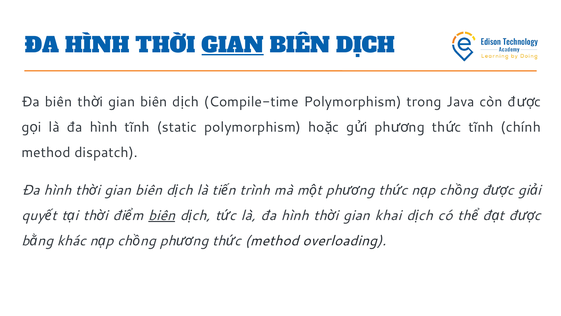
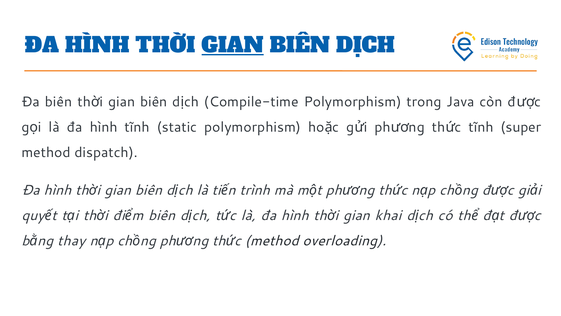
chính: chính -> super (521, 127)
biên underline: present -> none (162, 215)
khác: khác -> thay (71, 240)
